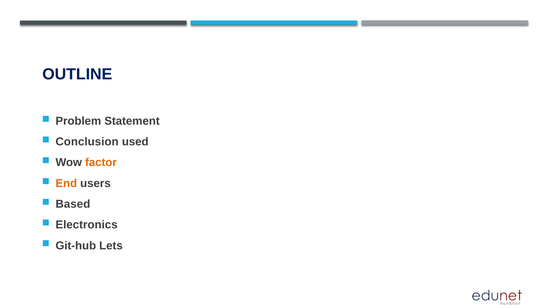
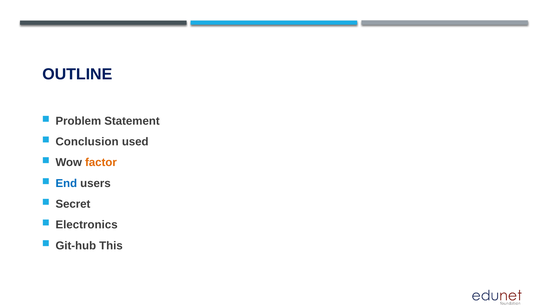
End colour: orange -> blue (66, 183)
Based: Based -> Secret (73, 204)
Lets: Lets -> This (111, 246)
